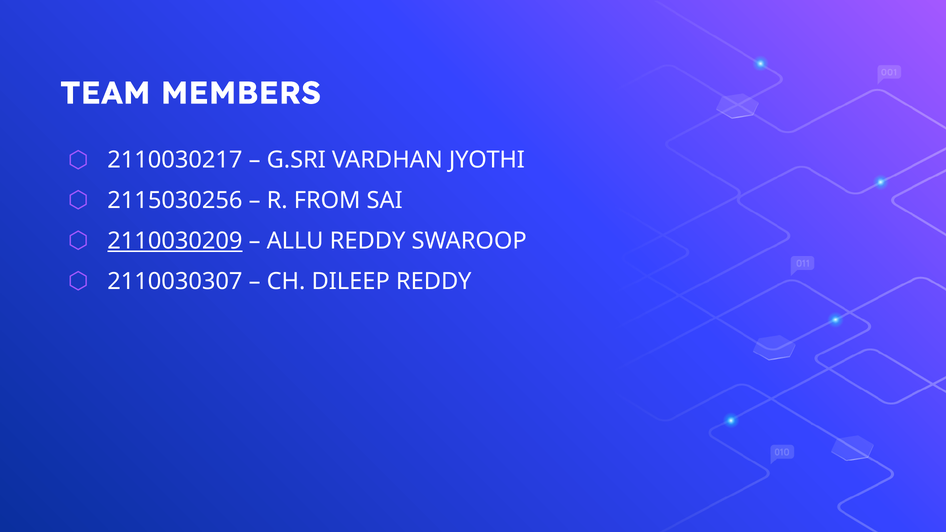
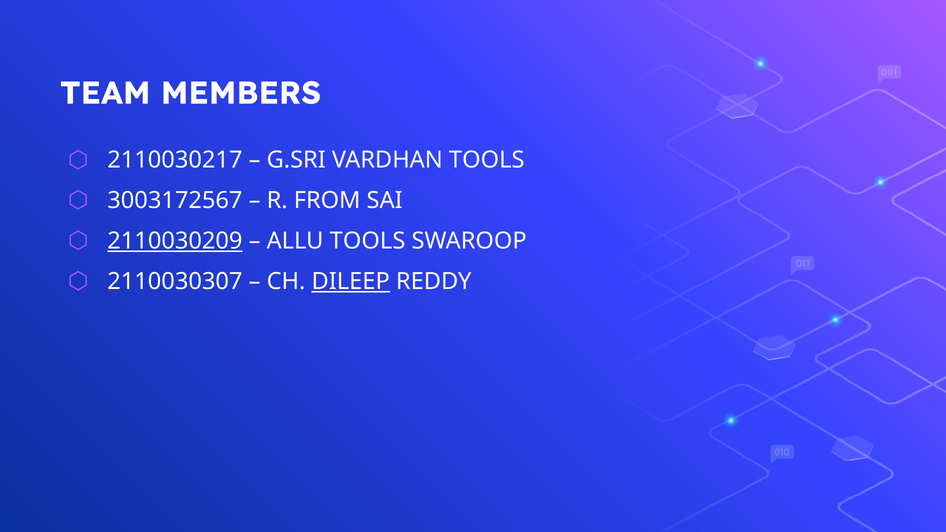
VARDHAN JYOTHI: JYOTHI -> TOOLS (487, 160)
2115030256: 2115030256 -> 3003172567 (175, 201)
ALLU REDDY: REDDY -> TOOLS (368, 241)
DILEEP underline: none -> present (351, 282)
